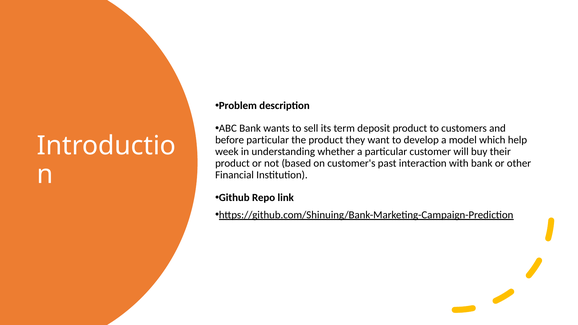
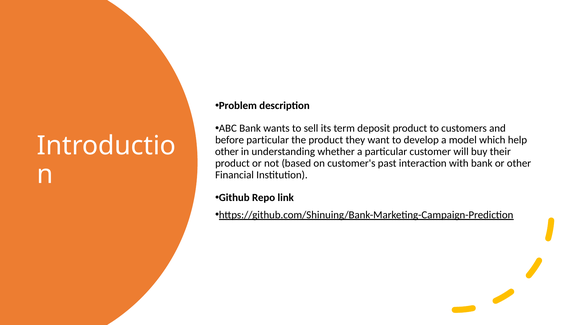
week: week -> other (227, 152)
